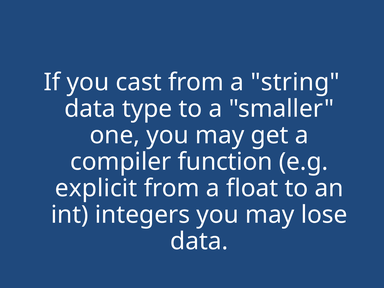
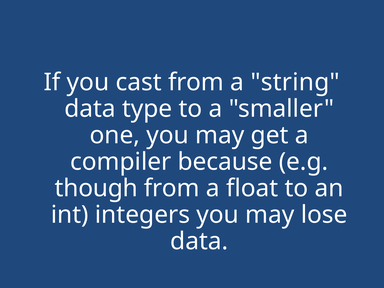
function: function -> because (225, 162)
explicit: explicit -> though (96, 188)
